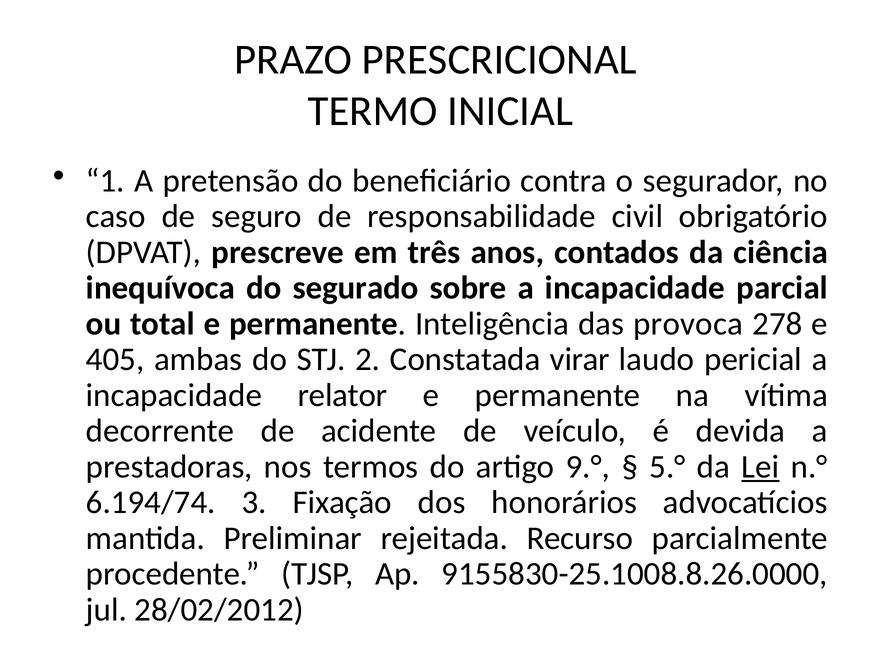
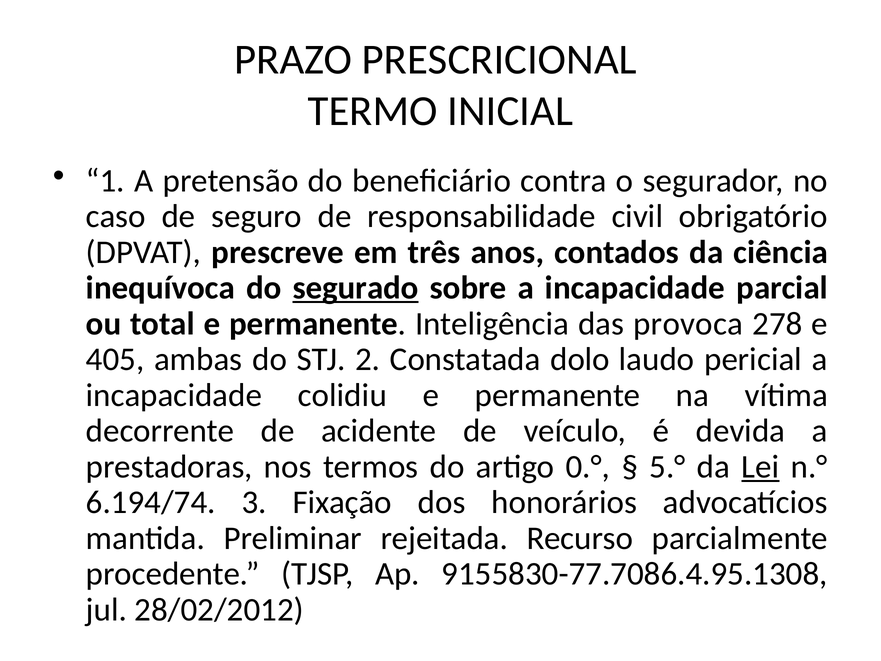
segurado underline: none -> present (356, 288)
virar: virar -> dolo (580, 359)
relator: relator -> colidiu (342, 395)
9.°: 9.° -> 0.° (588, 467)
9155830-25.1008.8.26.0000: 9155830-25.1008.8.26.0000 -> 9155830-77.7086.4.95.1308 (635, 574)
